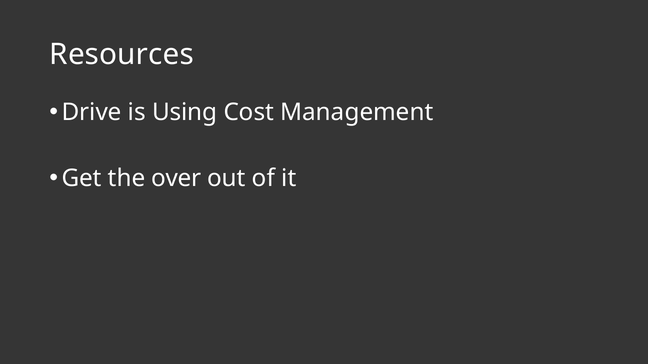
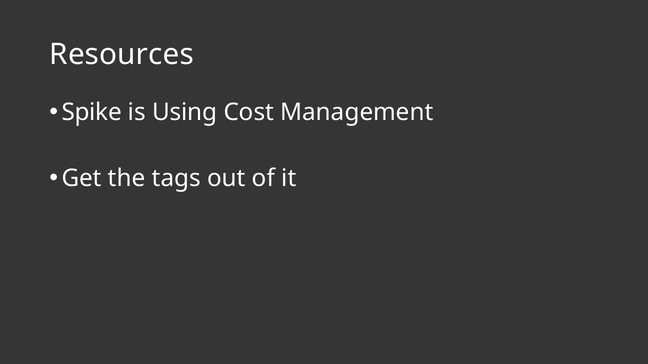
Drive: Drive -> Spike (92, 112)
over: over -> tags (176, 178)
